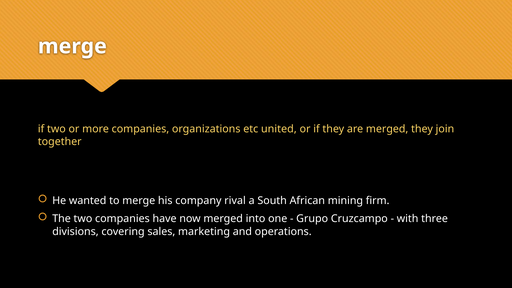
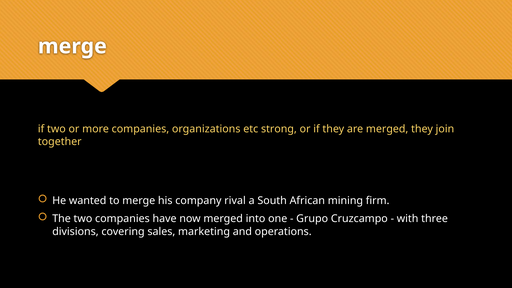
united: united -> strong (279, 129)
